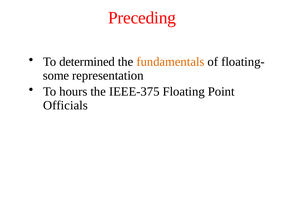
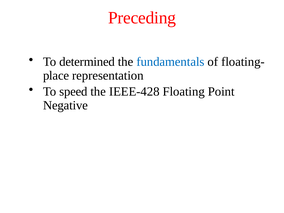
fundamentals colour: orange -> blue (170, 62)
some: some -> place (56, 75)
hours: hours -> speed (73, 92)
IEEE-375: IEEE-375 -> IEEE-428 (134, 92)
Officials: Officials -> Negative (65, 105)
